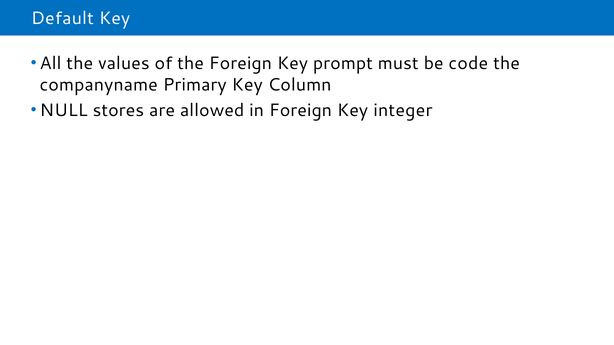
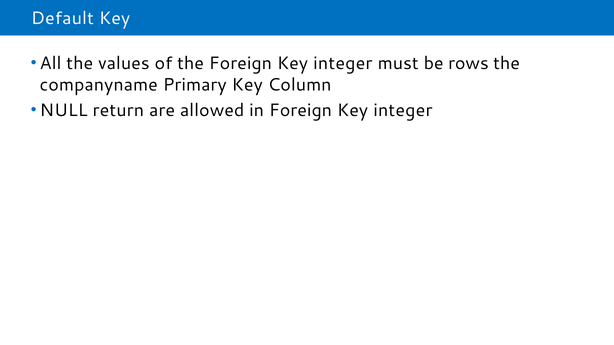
the Foreign Key prompt: prompt -> integer (343, 63)
code: code -> rows (468, 63)
stores: stores -> return (118, 110)
